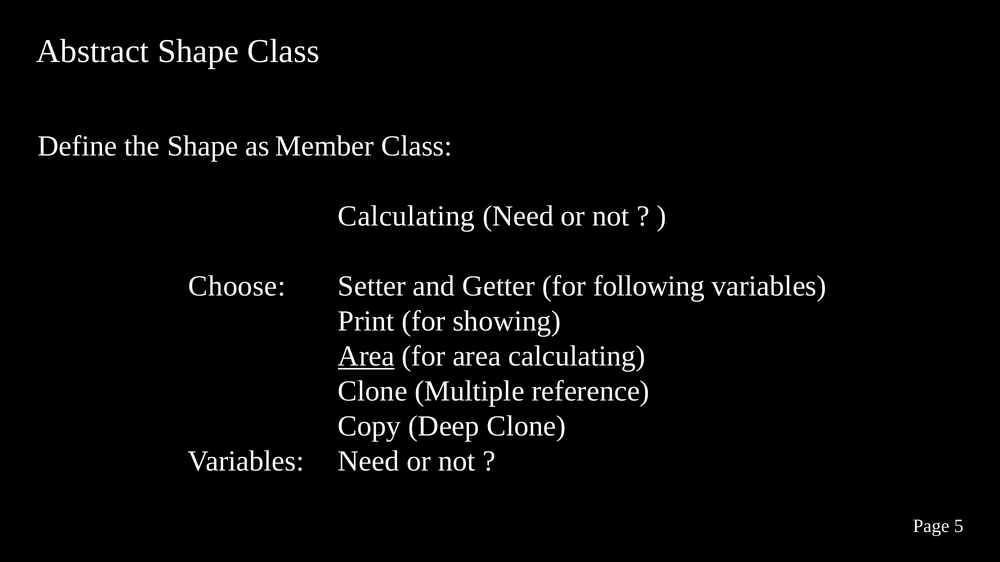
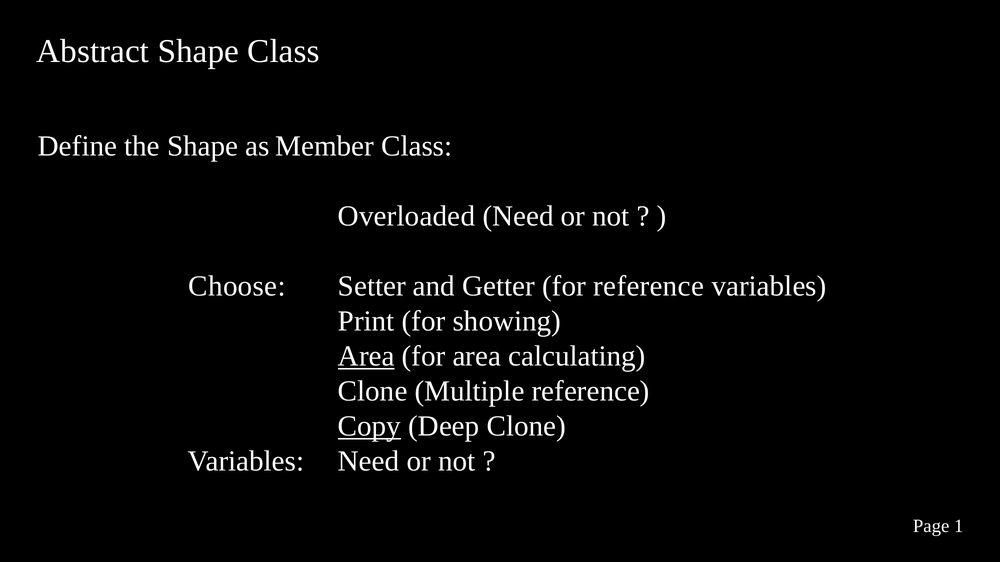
Calculating: Calculating -> Overloaded (407, 216)
for following: following -> reference (649, 286)
Copy underline: none -> present (370, 426)
5: 5 -> 1 (959, 527)
